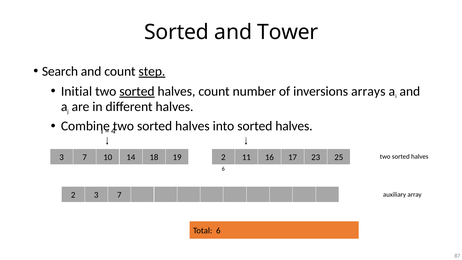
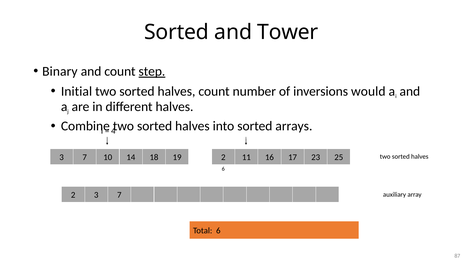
Search: Search -> Binary (60, 71)
sorted underline: present -> none (137, 91)
arrays: arrays -> would (368, 91)
into sorted halves: halves -> arrays (294, 126)
